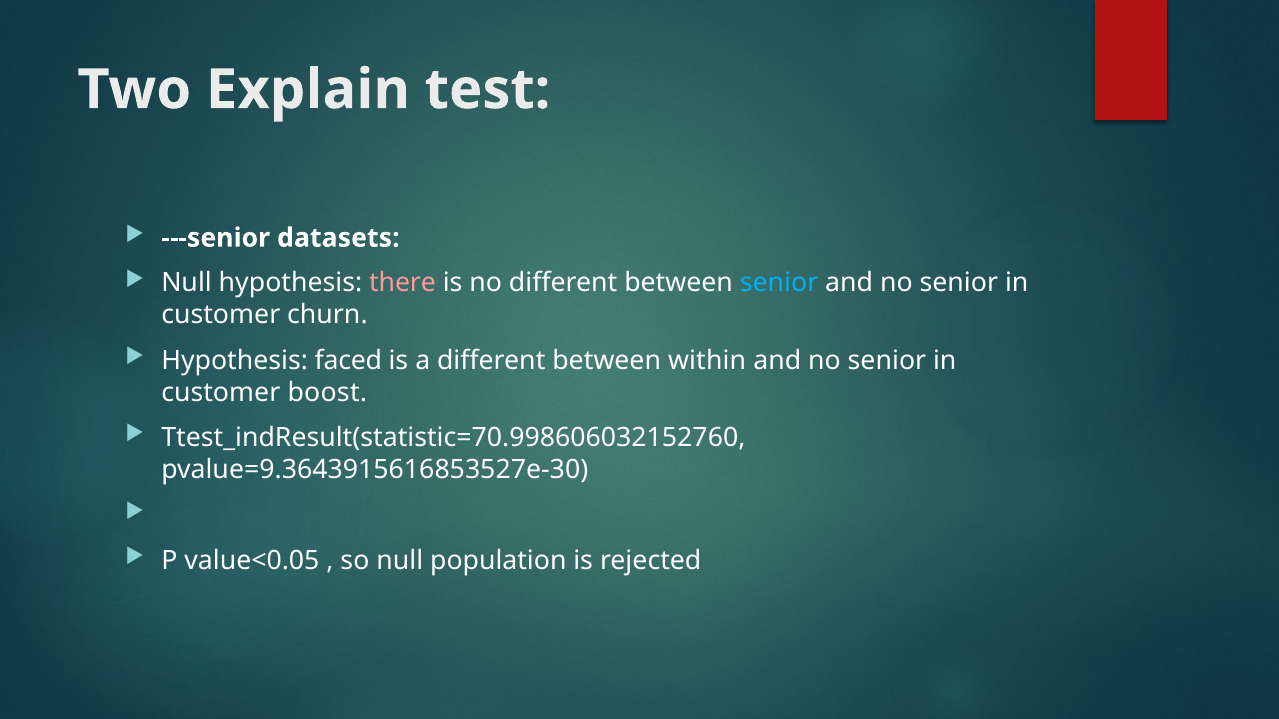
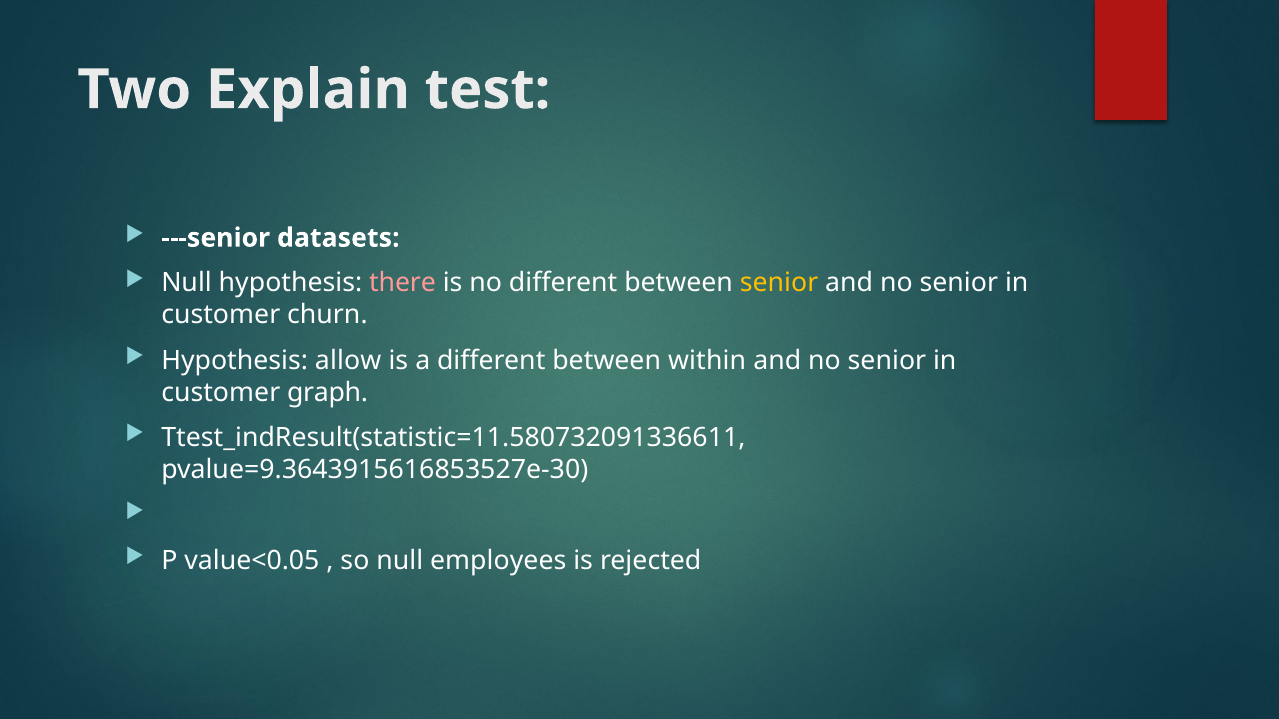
senior colour: light blue -> yellow (779, 283)
faced: faced -> allow (348, 361)
boost: boost -> graph (328, 393)
Ttest_indResult(statistic=70.998606032152760: Ttest_indResult(statistic=70.998606032152760 -> Ttest_indResult(statistic=11.580732091336611 (453, 438)
population: population -> employees (498, 561)
